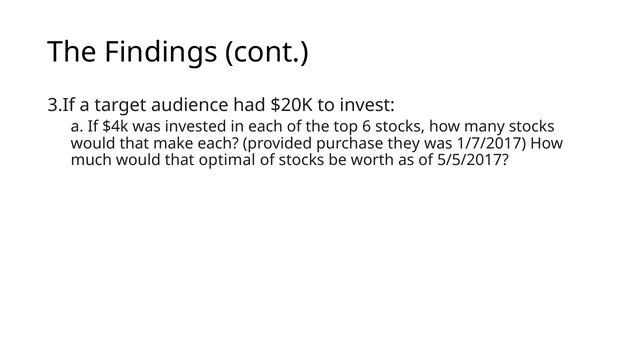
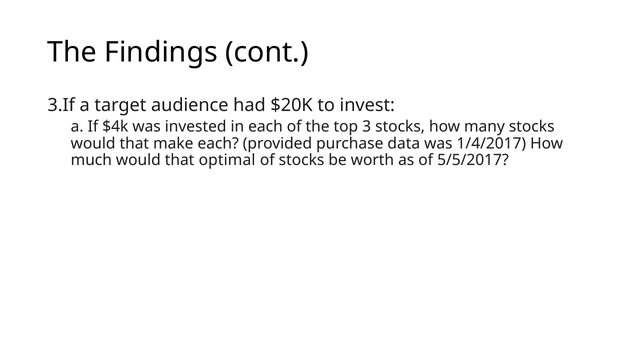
6: 6 -> 3 (367, 127)
they: they -> data (404, 143)
1/7/2017: 1/7/2017 -> 1/4/2017 (491, 143)
